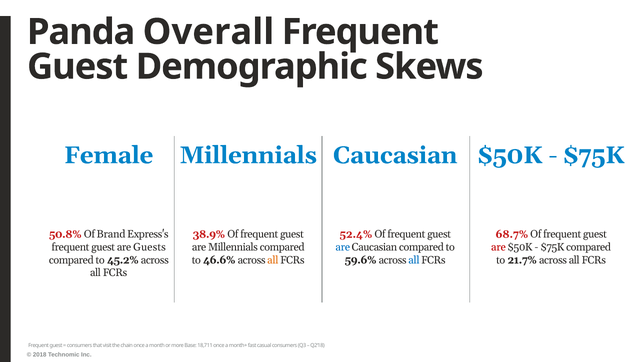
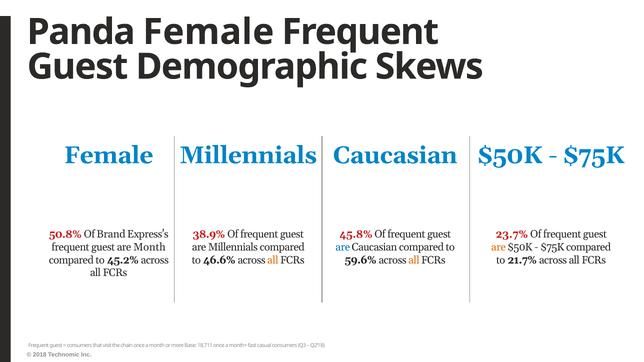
Panda Overall: Overall -> Female (208, 32)
52.4%: 52.4% -> 45.8% (356, 234)
68.7%: 68.7% -> 23.7% (512, 234)
are Guests: Guests -> Month (150, 247)
are colour: red -> orange (498, 247)
all colour: blue -> orange (414, 260)
